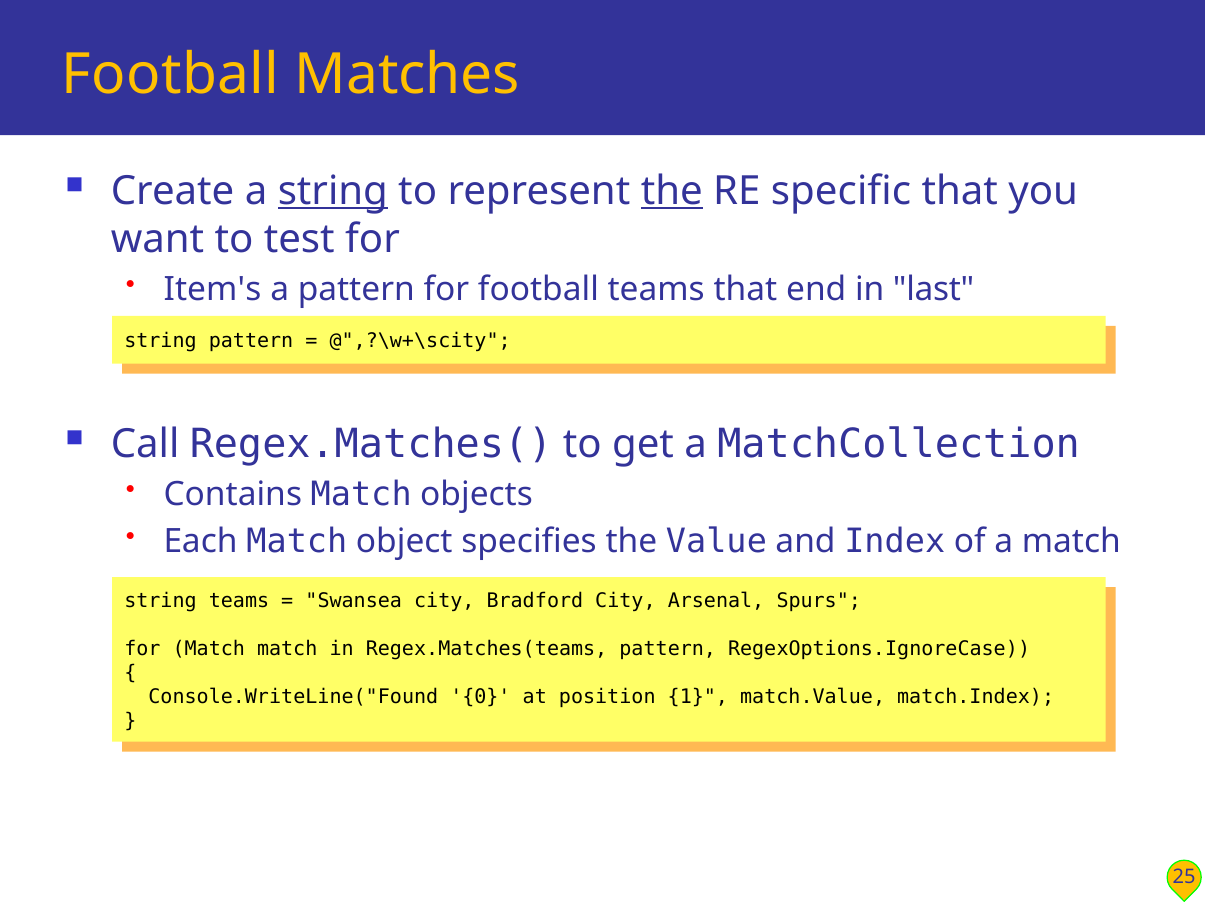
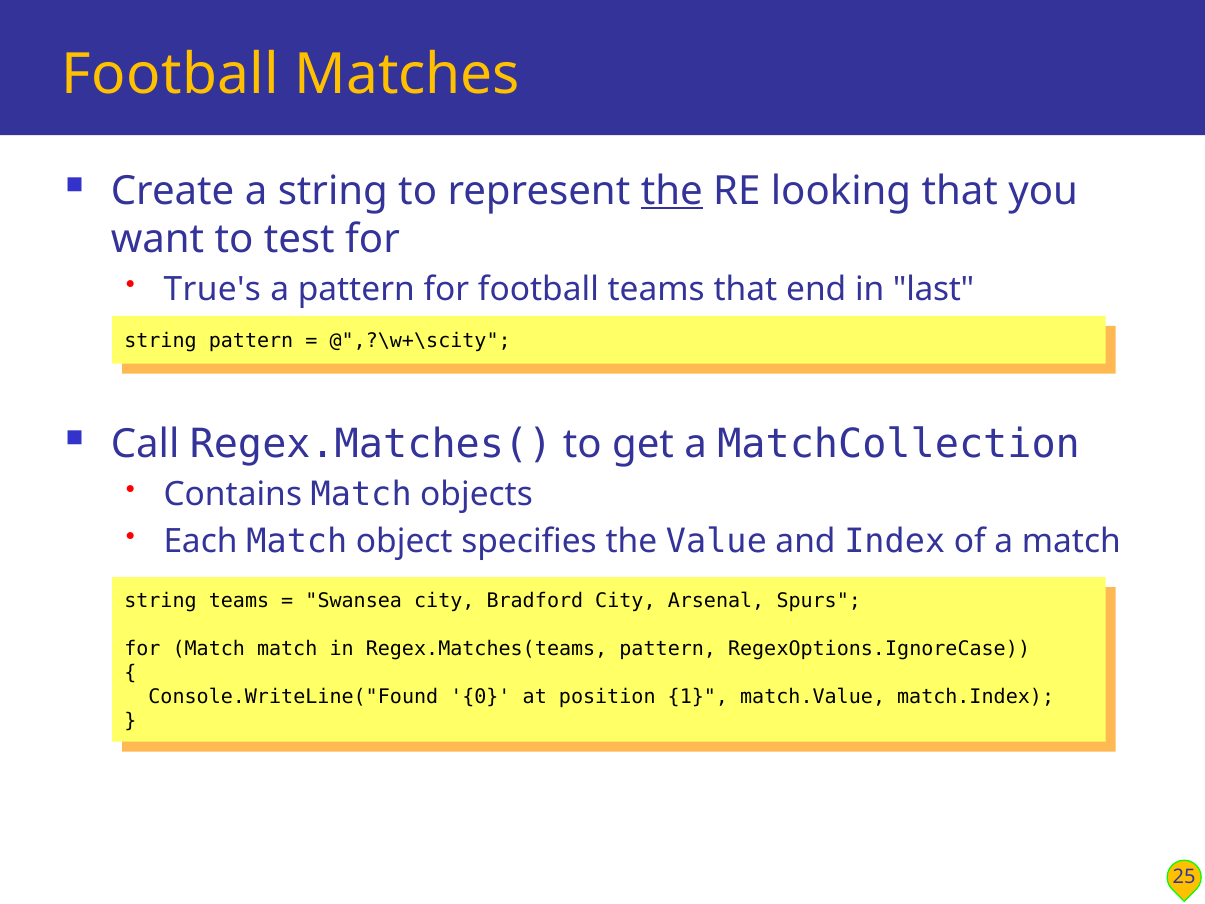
string underline: present -> none (333, 191)
specific: specific -> looking (841, 191)
Item's: Item's -> True's (212, 289)
